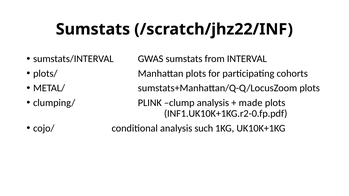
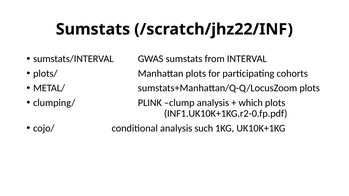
made: made -> which (251, 103)
